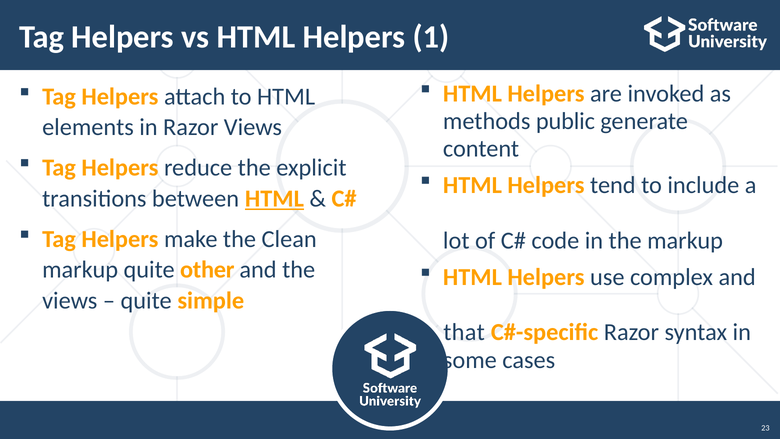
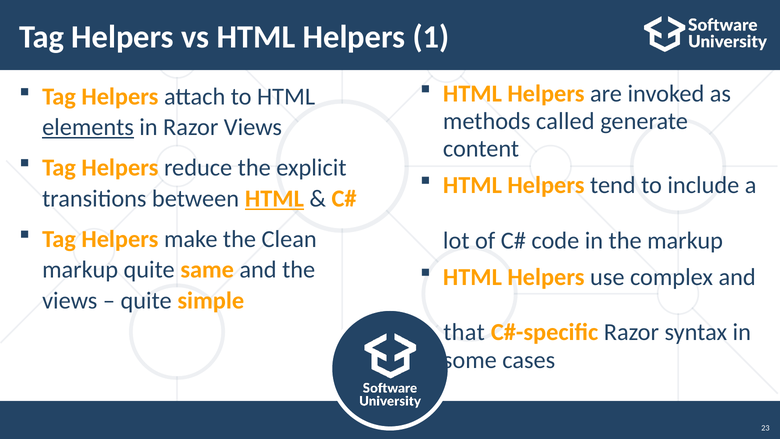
public: public -> called (565, 121)
elements underline: none -> present (88, 127)
other: other -> same (207, 270)
